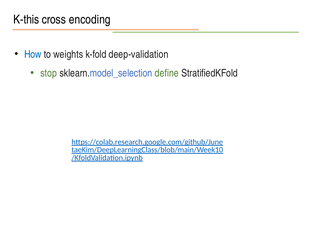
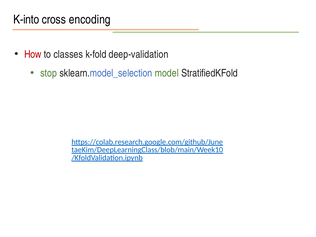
K-this: K-this -> K-into (26, 20)
How colour: blue -> red (33, 54)
weights: weights -> classes (68, 54)
define: define -> model (167, 73)
